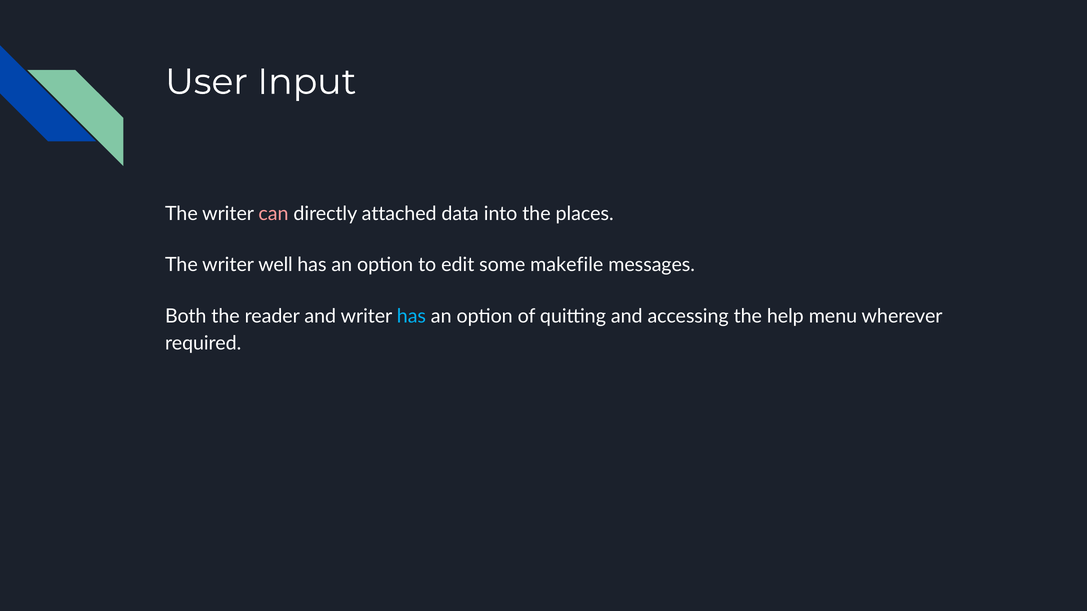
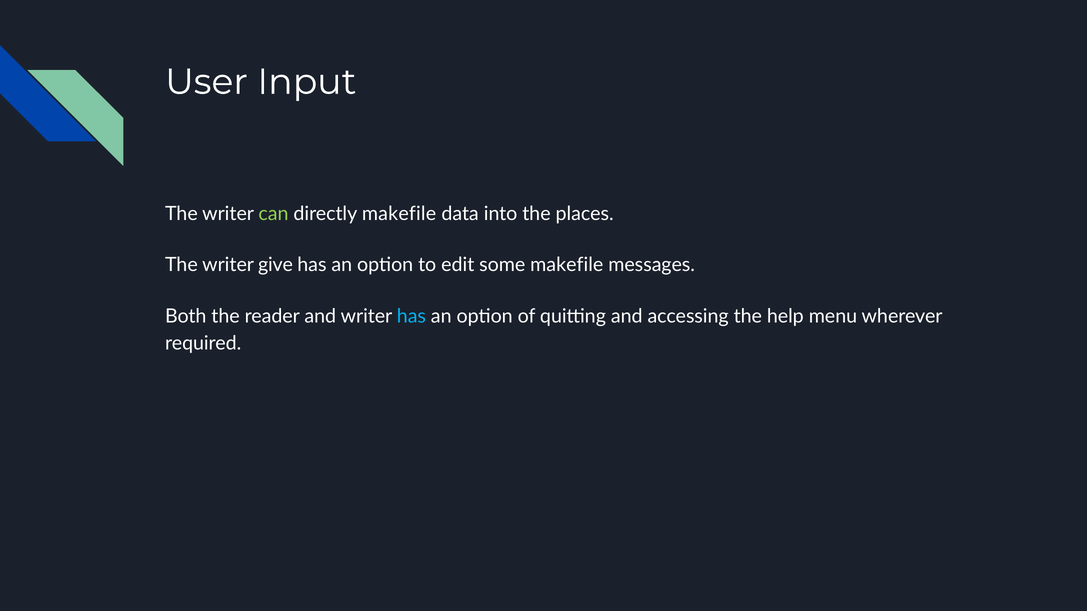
can colour: pink -> light green (273, 214)
directly attached: attached -> makefile (399, 214)
well: well -> give (276, 265)
